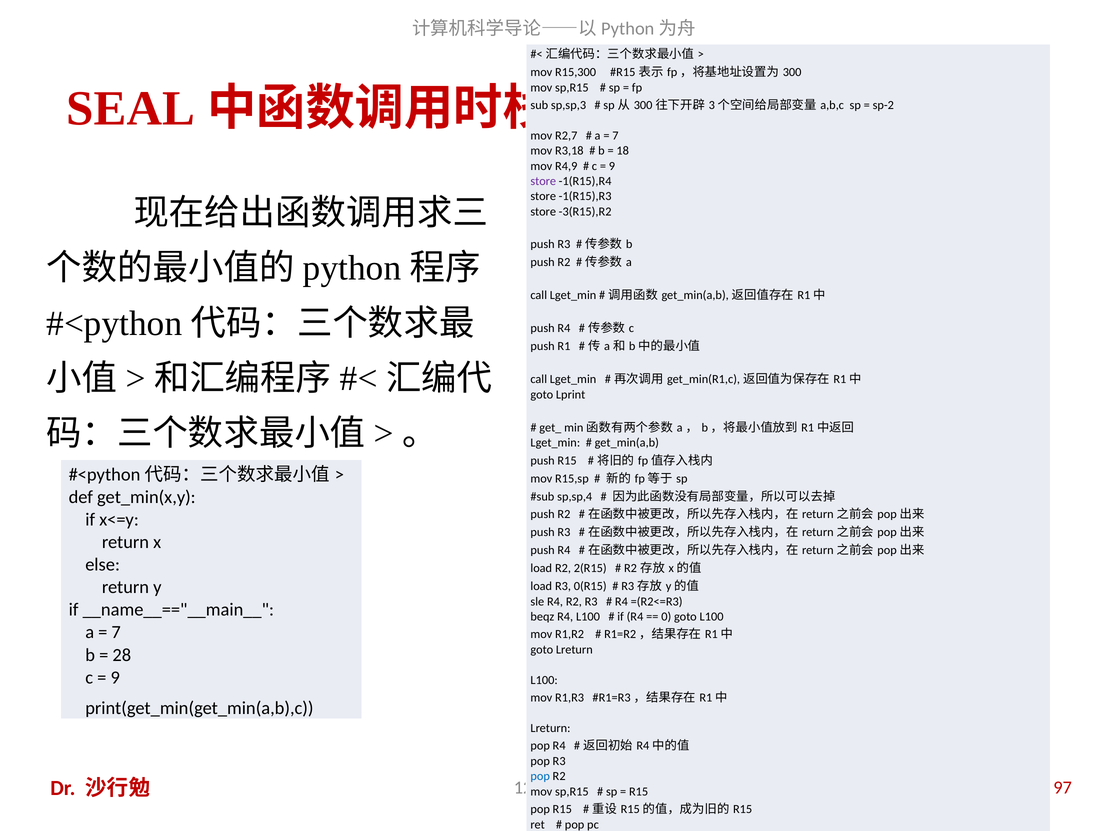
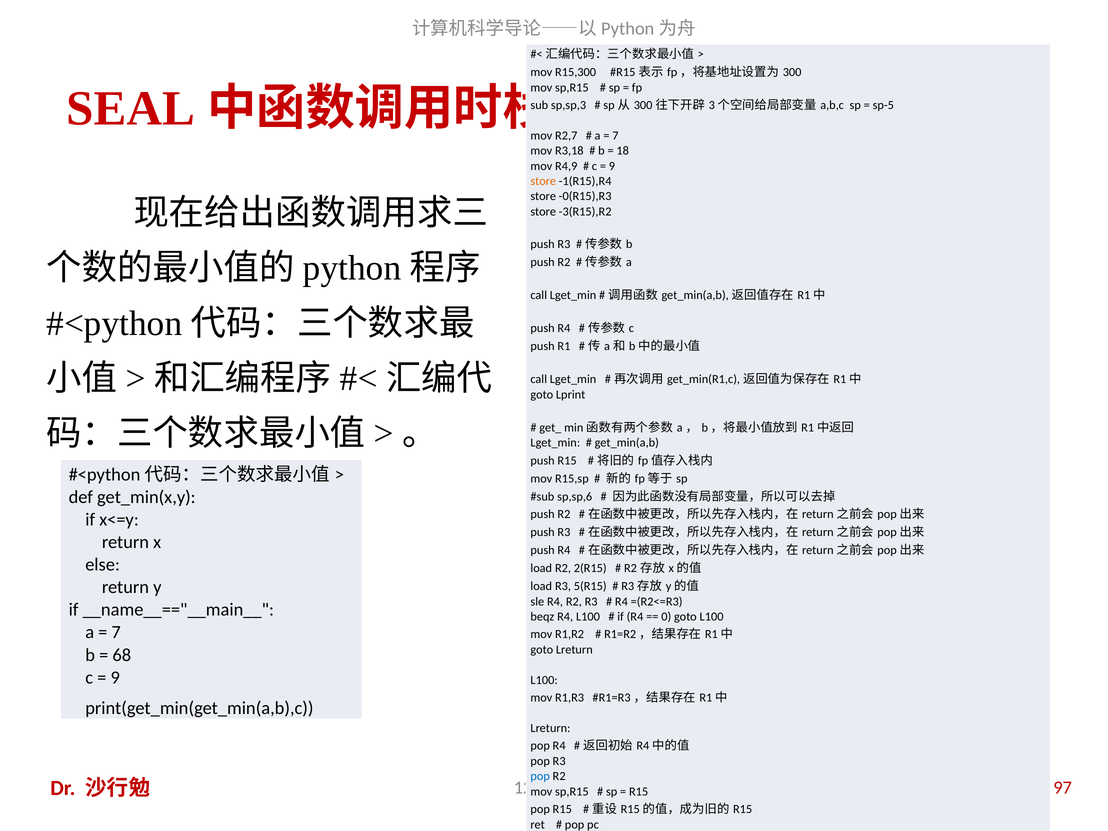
sp-2: sp-2 -> sp-5 (883, 105)
store colour: purple -> orange (543, 181)
-1(R15),R3: -1(R15),R3 -> -0(R15),R3 (585, 196)
sp,sp,4: sp,sp,4 -> sp,sp,6 (575, 497)
0(R15: 0(R15 -> 5(R15 (590, 586)
28: 28 -> 68 (122, 655)
